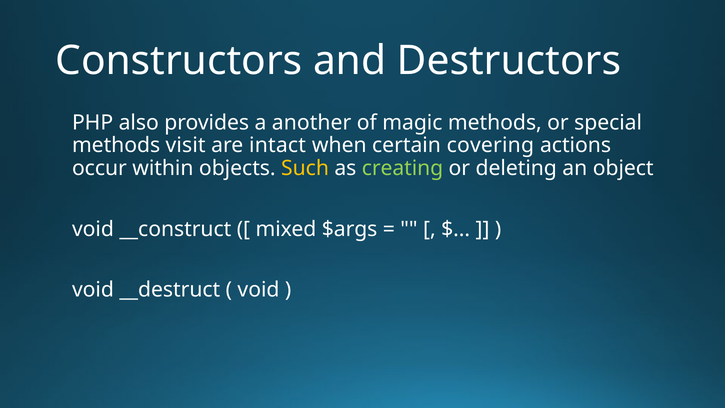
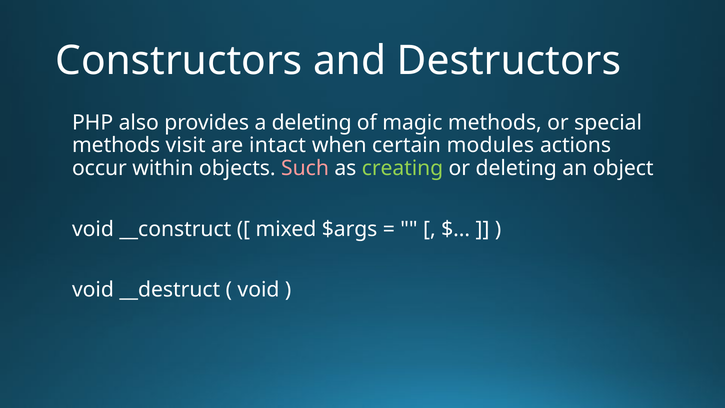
a another: another -> deleting (312, 123)
covering: covering -> modules (490, 145)
Such colour: yellow -> pink (305, 168)
